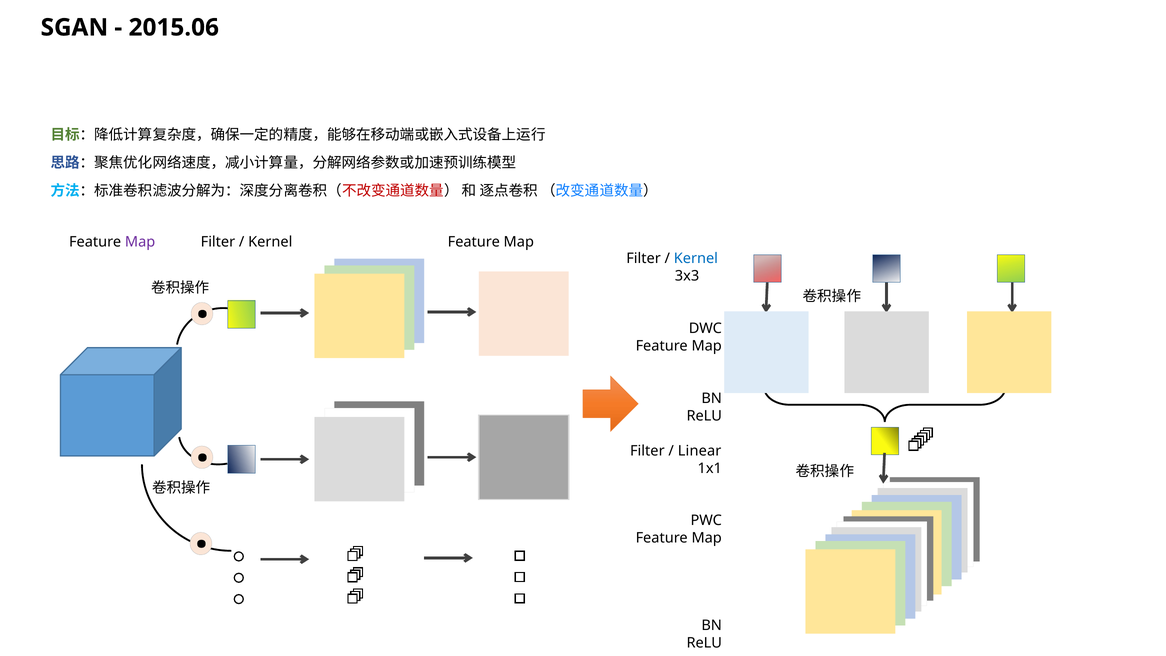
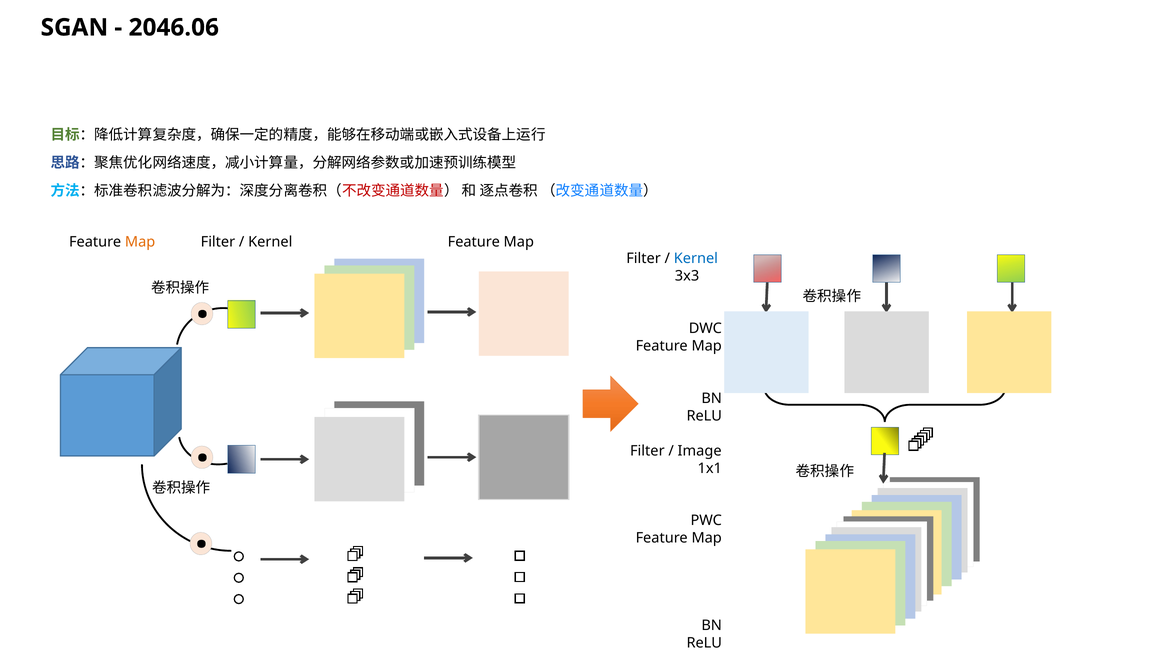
2015.06: 2015.06 -> 2046.06 (174, 28)
Map colour: purple -> orange (140, 242)
Linear: Linear -> Image (700, 451)
